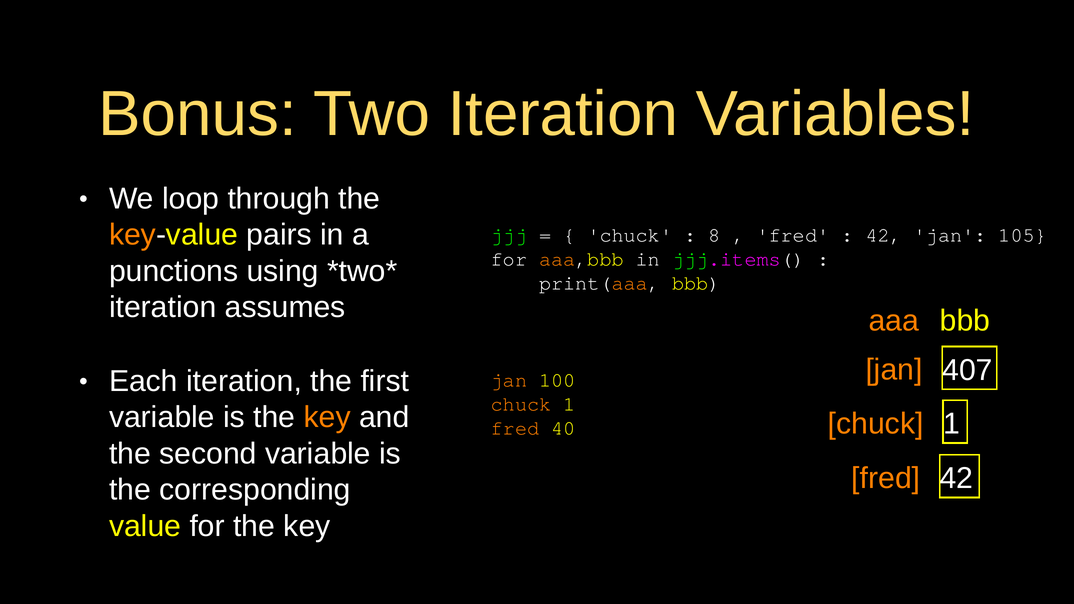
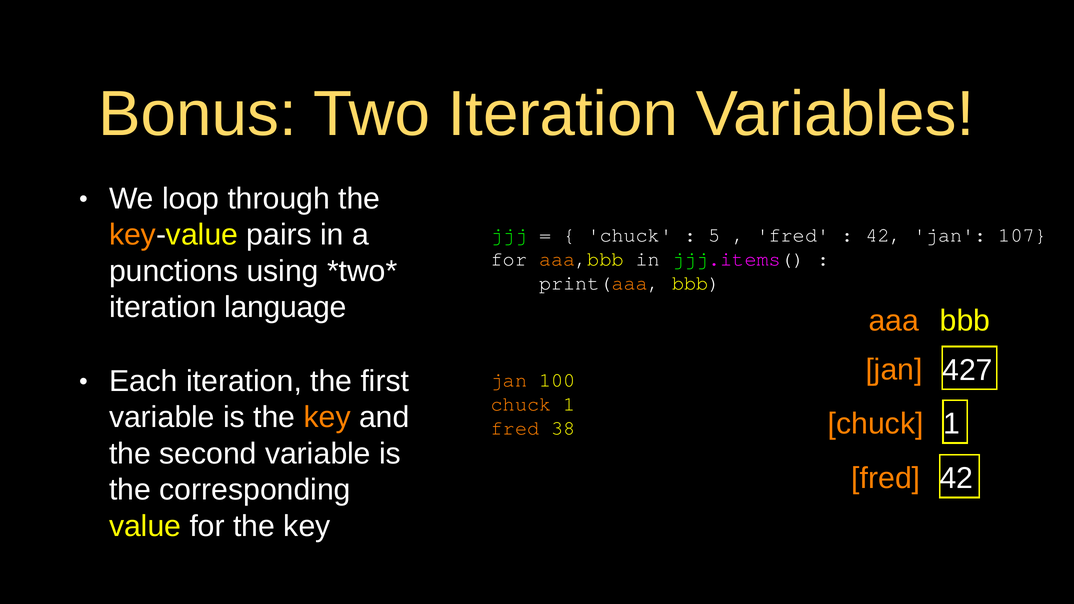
8: 8 -> 5 (714, 235)
105: 105 -> 107 (1023, 235)
assumes: assumes -> language (285, 307)
407: 407 -> 427 (967, 370)
40: 40 -> 38 (563, 428)
